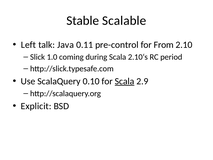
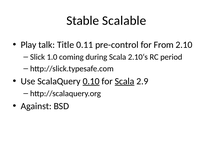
Left: Left -> Play (29, 45)
Java: Java -> Title (66, 45)
0.10 underline: none -> present (91, 81)
Explicit: Explicit -> Against (36, 106)
